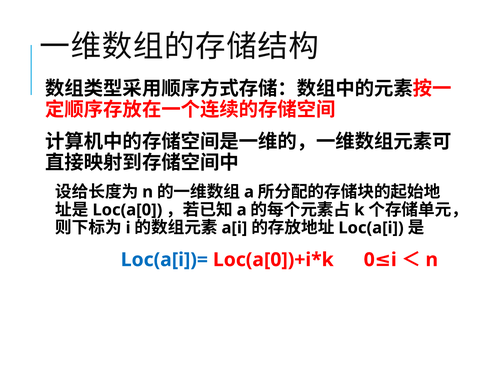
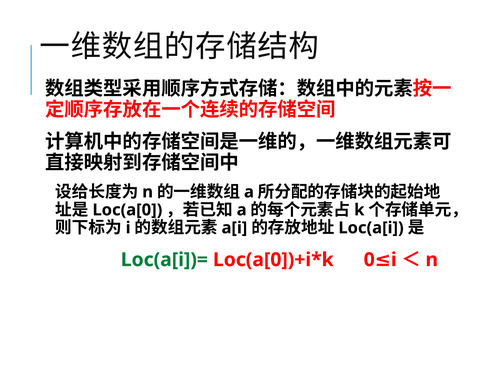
Loc(a[i])= colour: blue -> green (164, 259)
